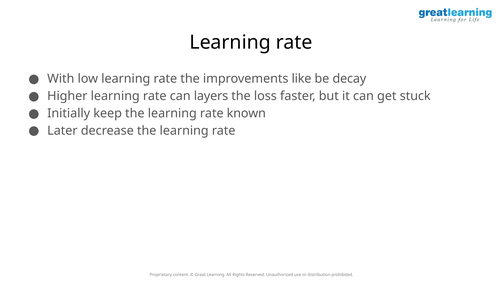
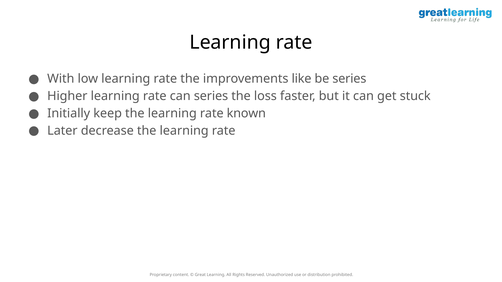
be decay: decay -> series (349, 79)
can layers: layers -> series (211, 96)
